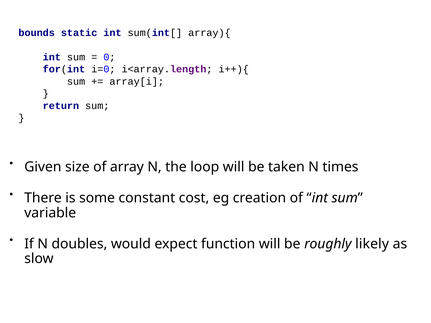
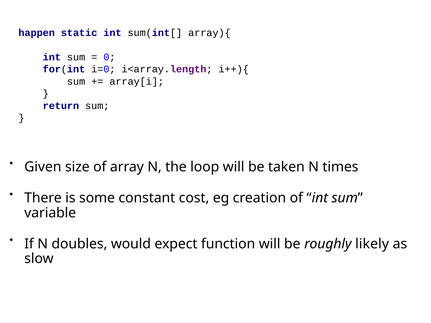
bounds: bounds -> happen (37, 33)
